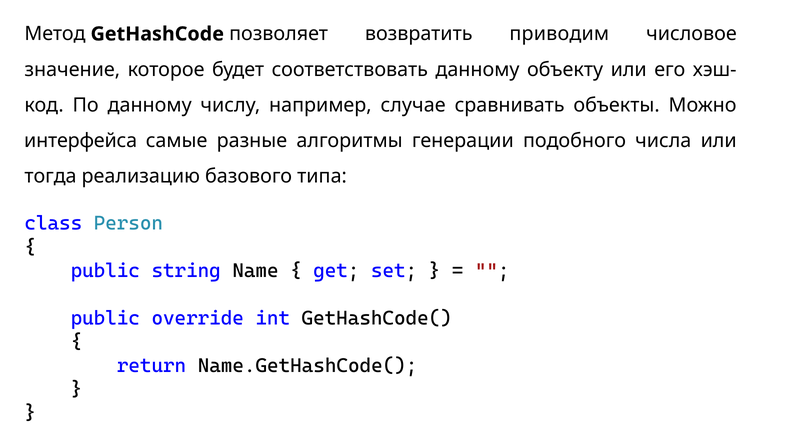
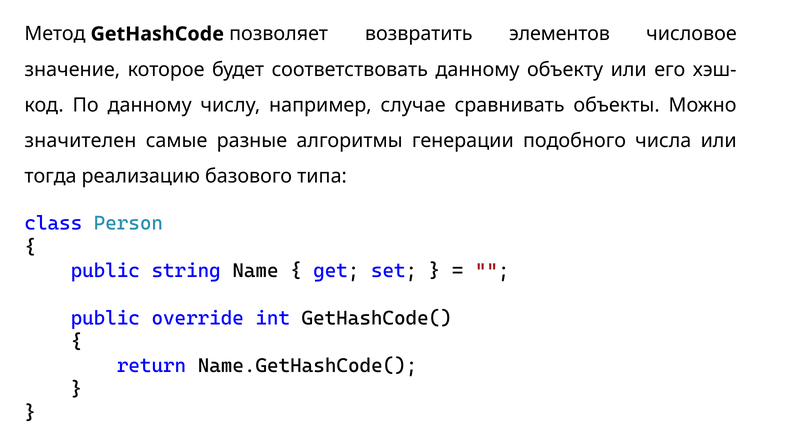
приводим: приводим -> элементов (559, 34)
интерфейса: интерфейса -> значителен (80, 140)
